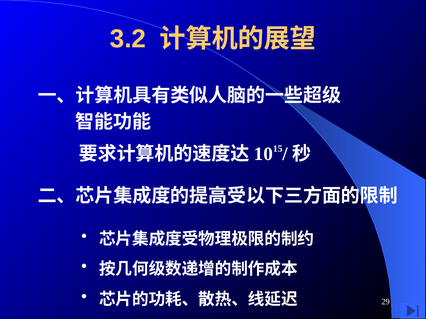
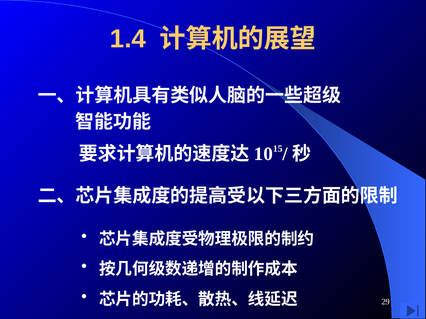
3.2: 3.2 -> 1.4 (128, 39)
